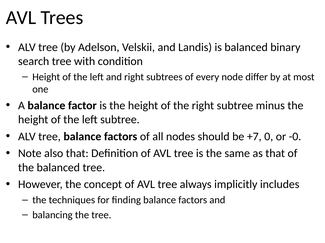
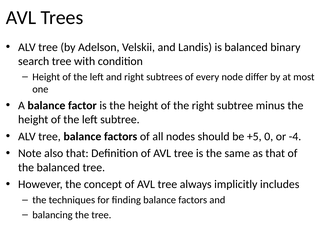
+7: +7 -> +5 (254, 137)
-0: -0 -> -4 (295, 137)
